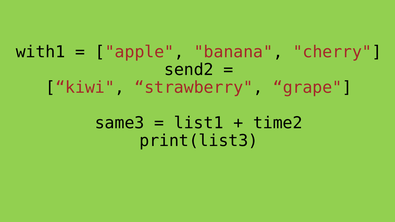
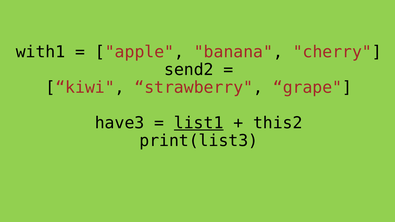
same3: same3 -> have3 (120, 123)
list1 underline: none -> present (199, 123)
time2: time2 -> this2 (278, 123)
